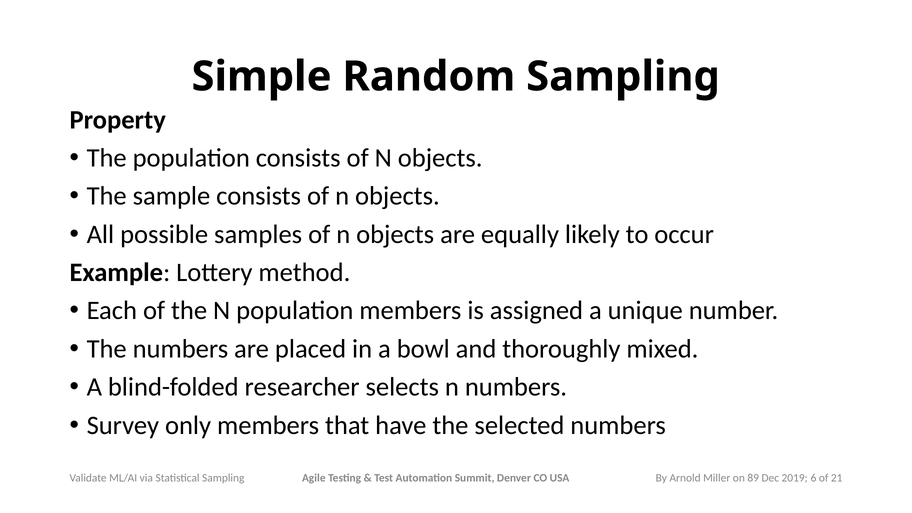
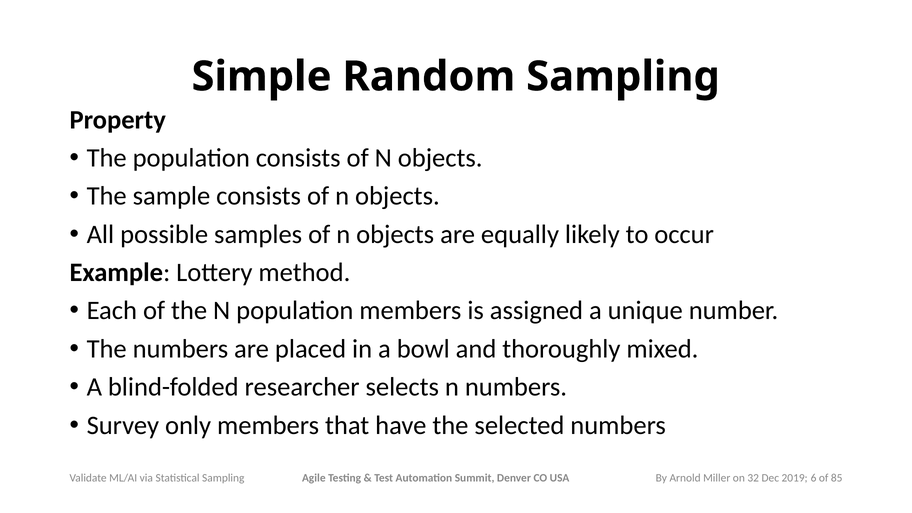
89: 89 -> 32 (753, 478)
21: 21 -> 85 (837, 478)
